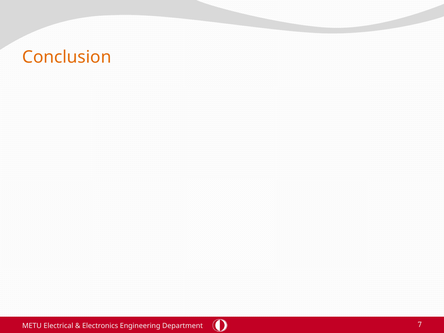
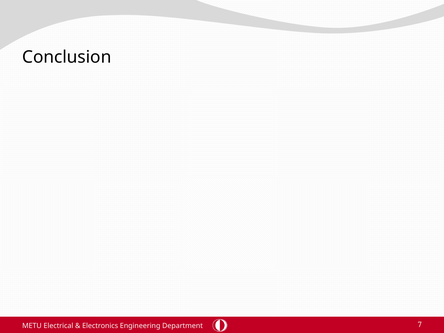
Conclusion colour: orange -> black (67, 57)
